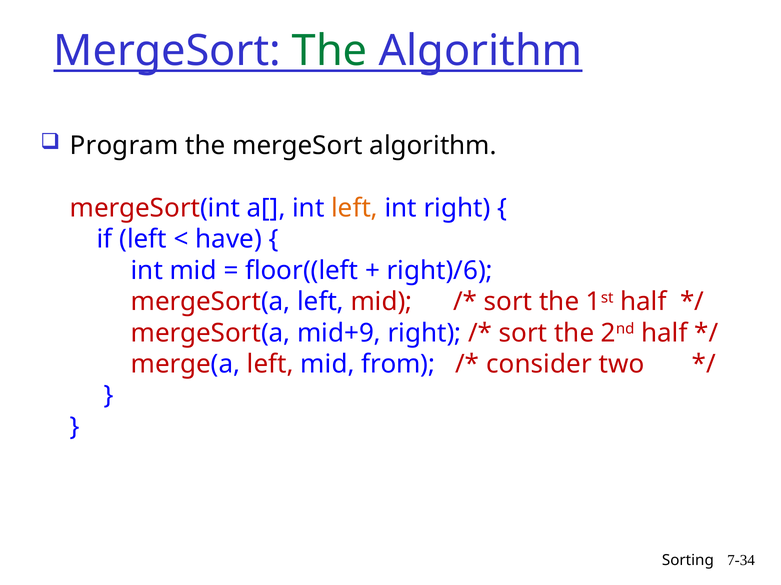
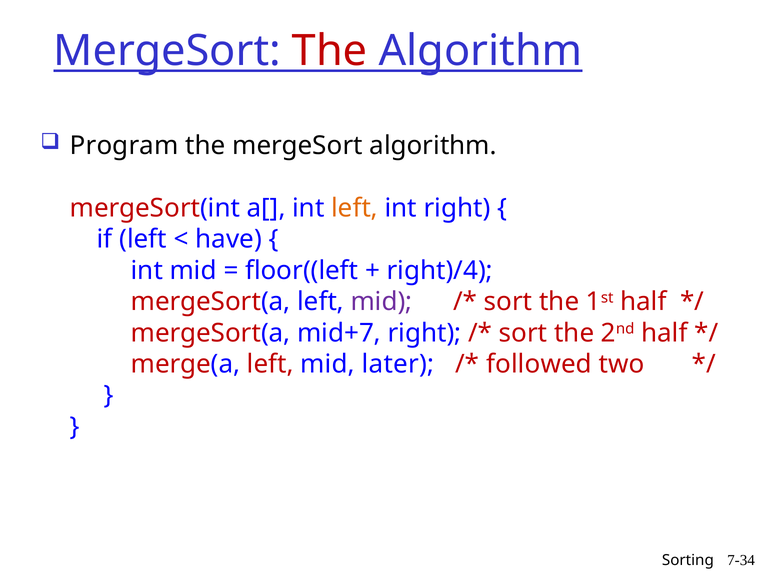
The colour: green -> red (330, 51)
right)/6: right)/6 -> right)/4 (440, 271)
mid colour: red -> purple (381, 302)
mid+9: mid+9 -> mid+7 (339, 333)
from: from -> later (398, 365)
consider: consider -> followed (539, 365)
